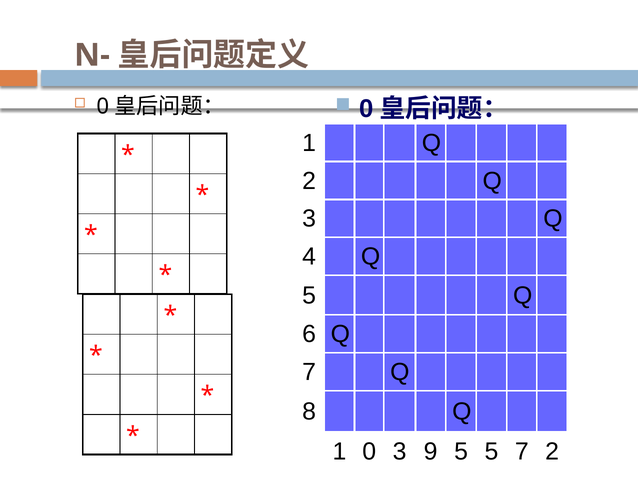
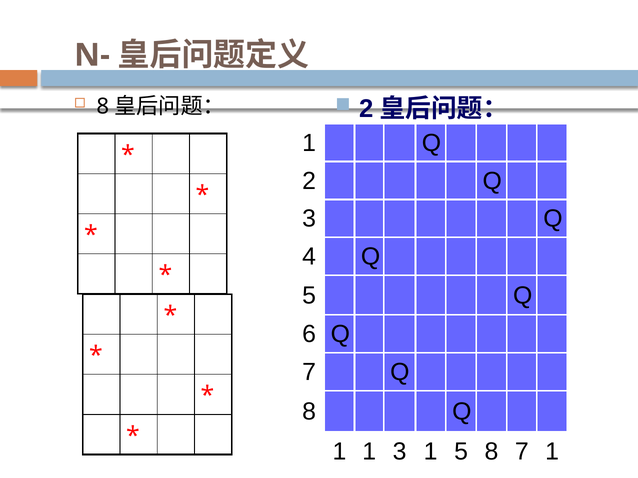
0: 0 -> 2 (366, 109)
0: 0 -> 8 (103, 106)
1 0: 0 -> 1 (369, 452)
3 9: 9 -> 1 (431, 452)
5 5: 5 -> 8 (491, 452)
7 2: 2 -> 1 (552, 452)
